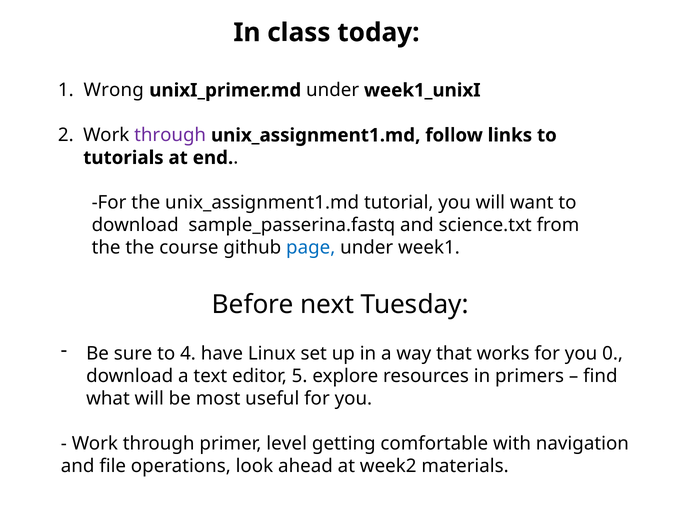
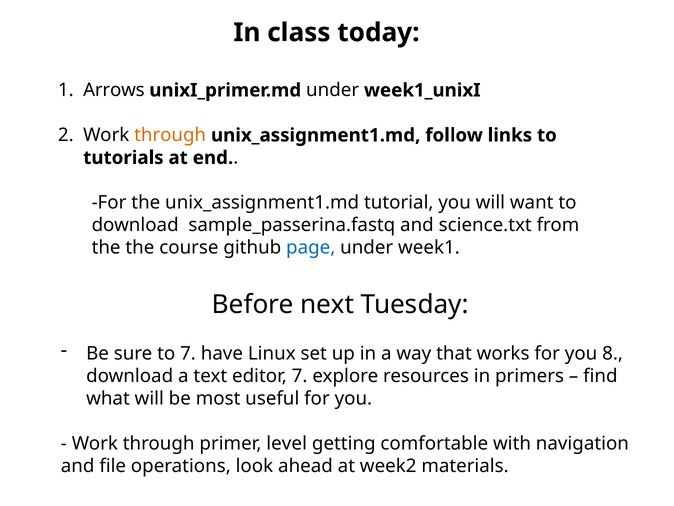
Wrong: Wrong -> Arrows (114, 90)
through colour: purple -> orange (170, 135)
to 4: 4 -> 7 (188, 353)
0: 0 -> 8 (613, 353)
editor 5: 5 -> 7 (300, 375)
